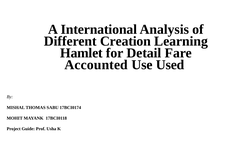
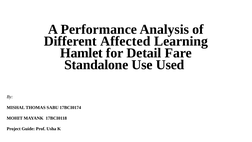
International: International -> Performance (99, 29)
Creation: Creation -> Affected (125, 41)
Accounted: Accounted -> Standalone (96, 65)
